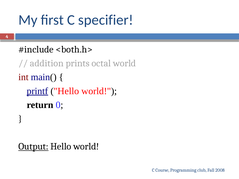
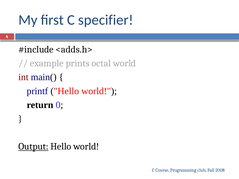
<both.h>: <both.h> -> <adds.h> (74, 49)
addition: addition -> example (47, 63)
printf underline: present -> none (37, 91)
